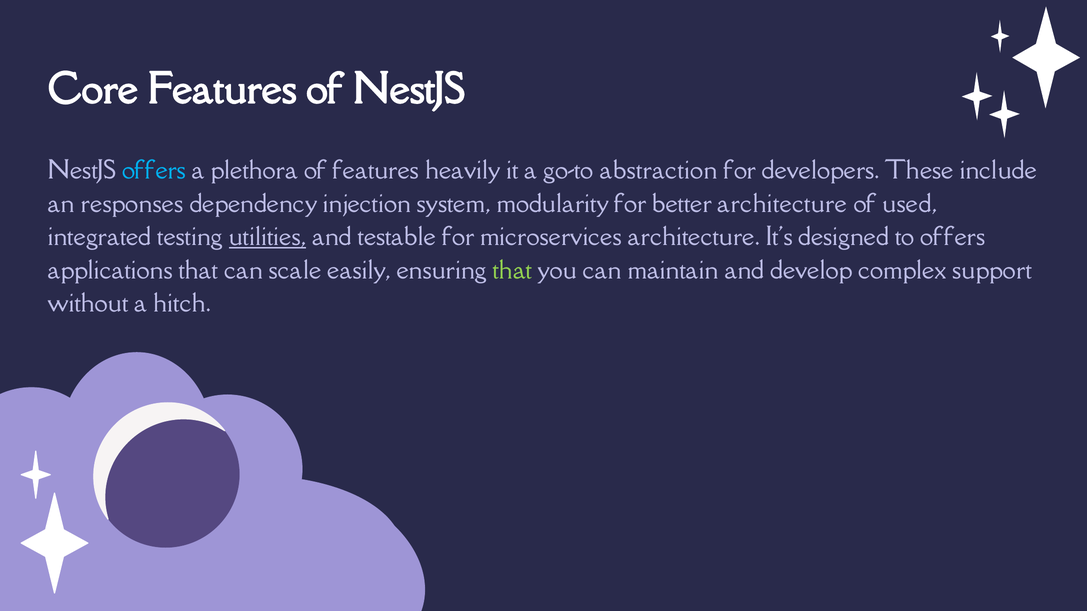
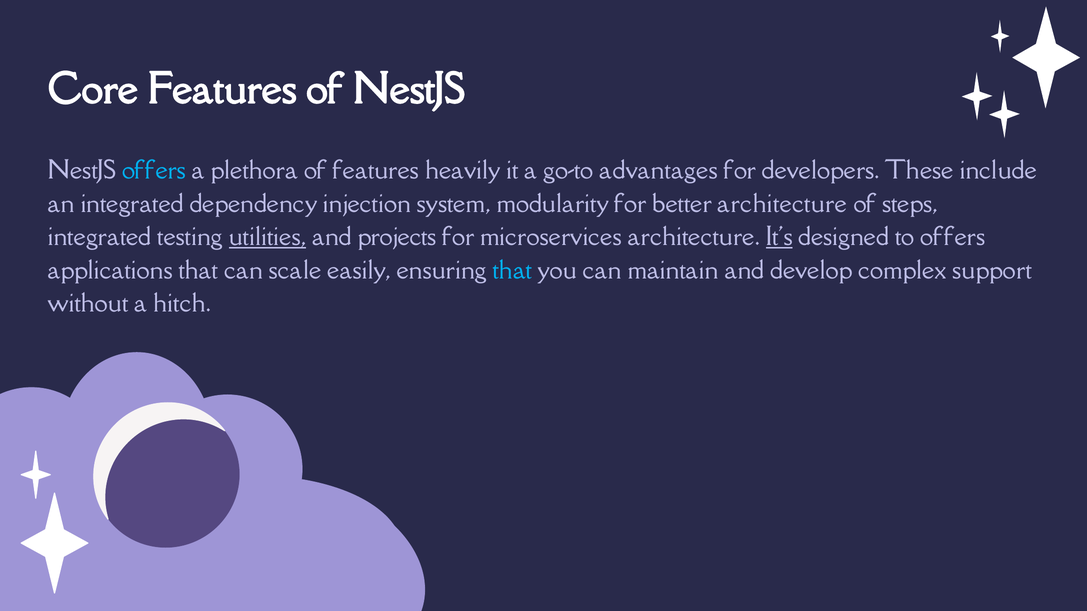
abstraction: abstraction -> advantages (659, 171)
an responses: responses -> integrated (132, 204)
used: used -> steps (910, 204)
testable: testable -> projects (397, 238)
It's underline: none -> present (779, 238)
that colour: light green -> light blue (512, 271)
